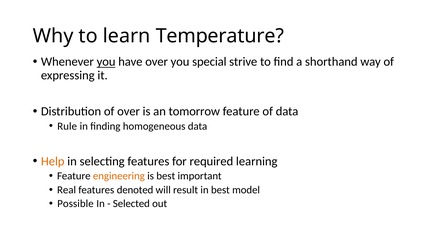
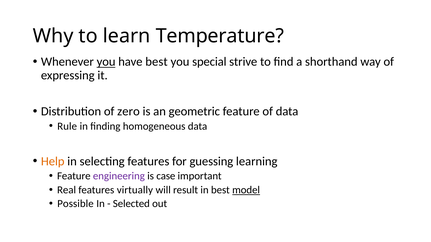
have over: over -> best (157, 62)
of over: over -> zero (128, 112)
tomorrow: tomorrow -> geometric (194, 112)
required: required -> guessing (211, 162)
engineering colour: orange -> purple (119, 176)
is best: best -> case (166, 176)
denoted: denoted -> virtually (135, 190)
model underline: none -> present (246, 190)
